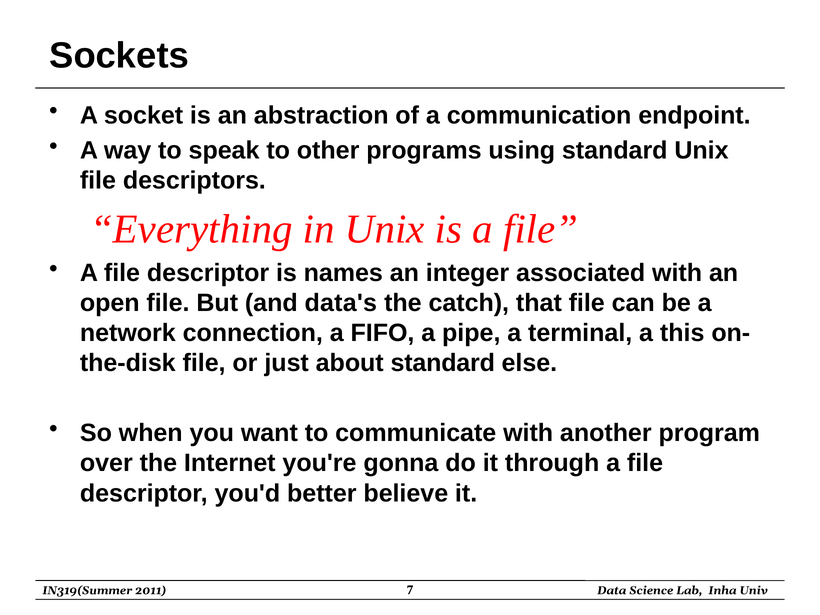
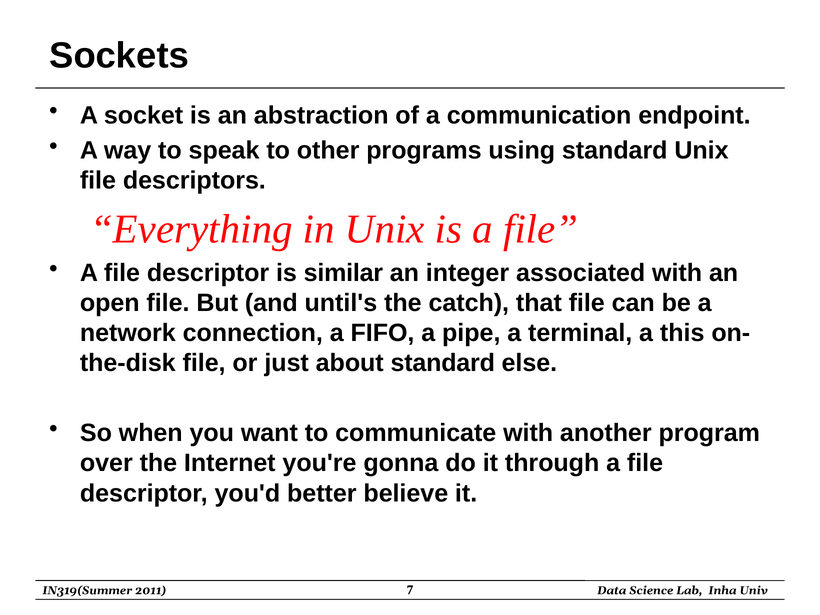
names: names -> similar (343, 273)
data's: data's -> until's (341, 303)
